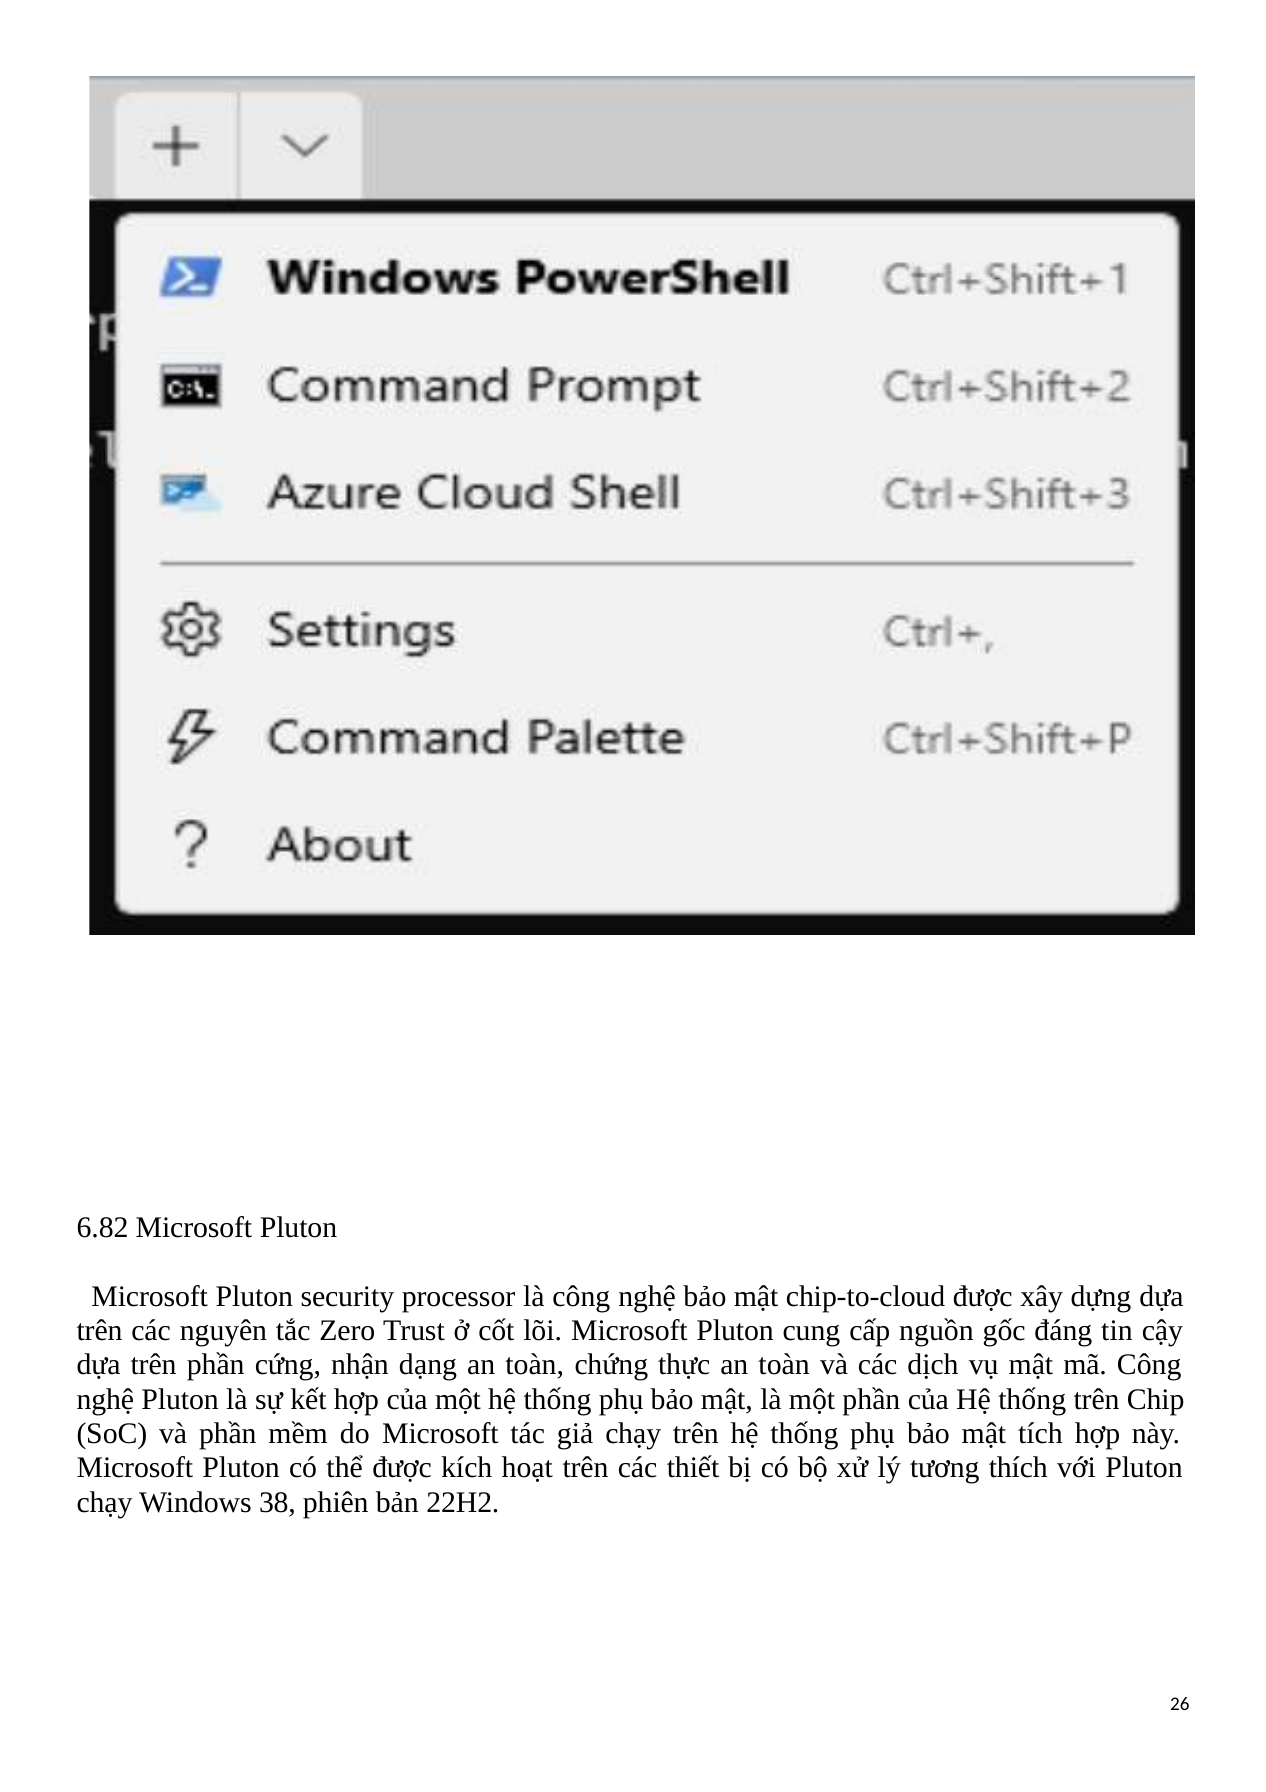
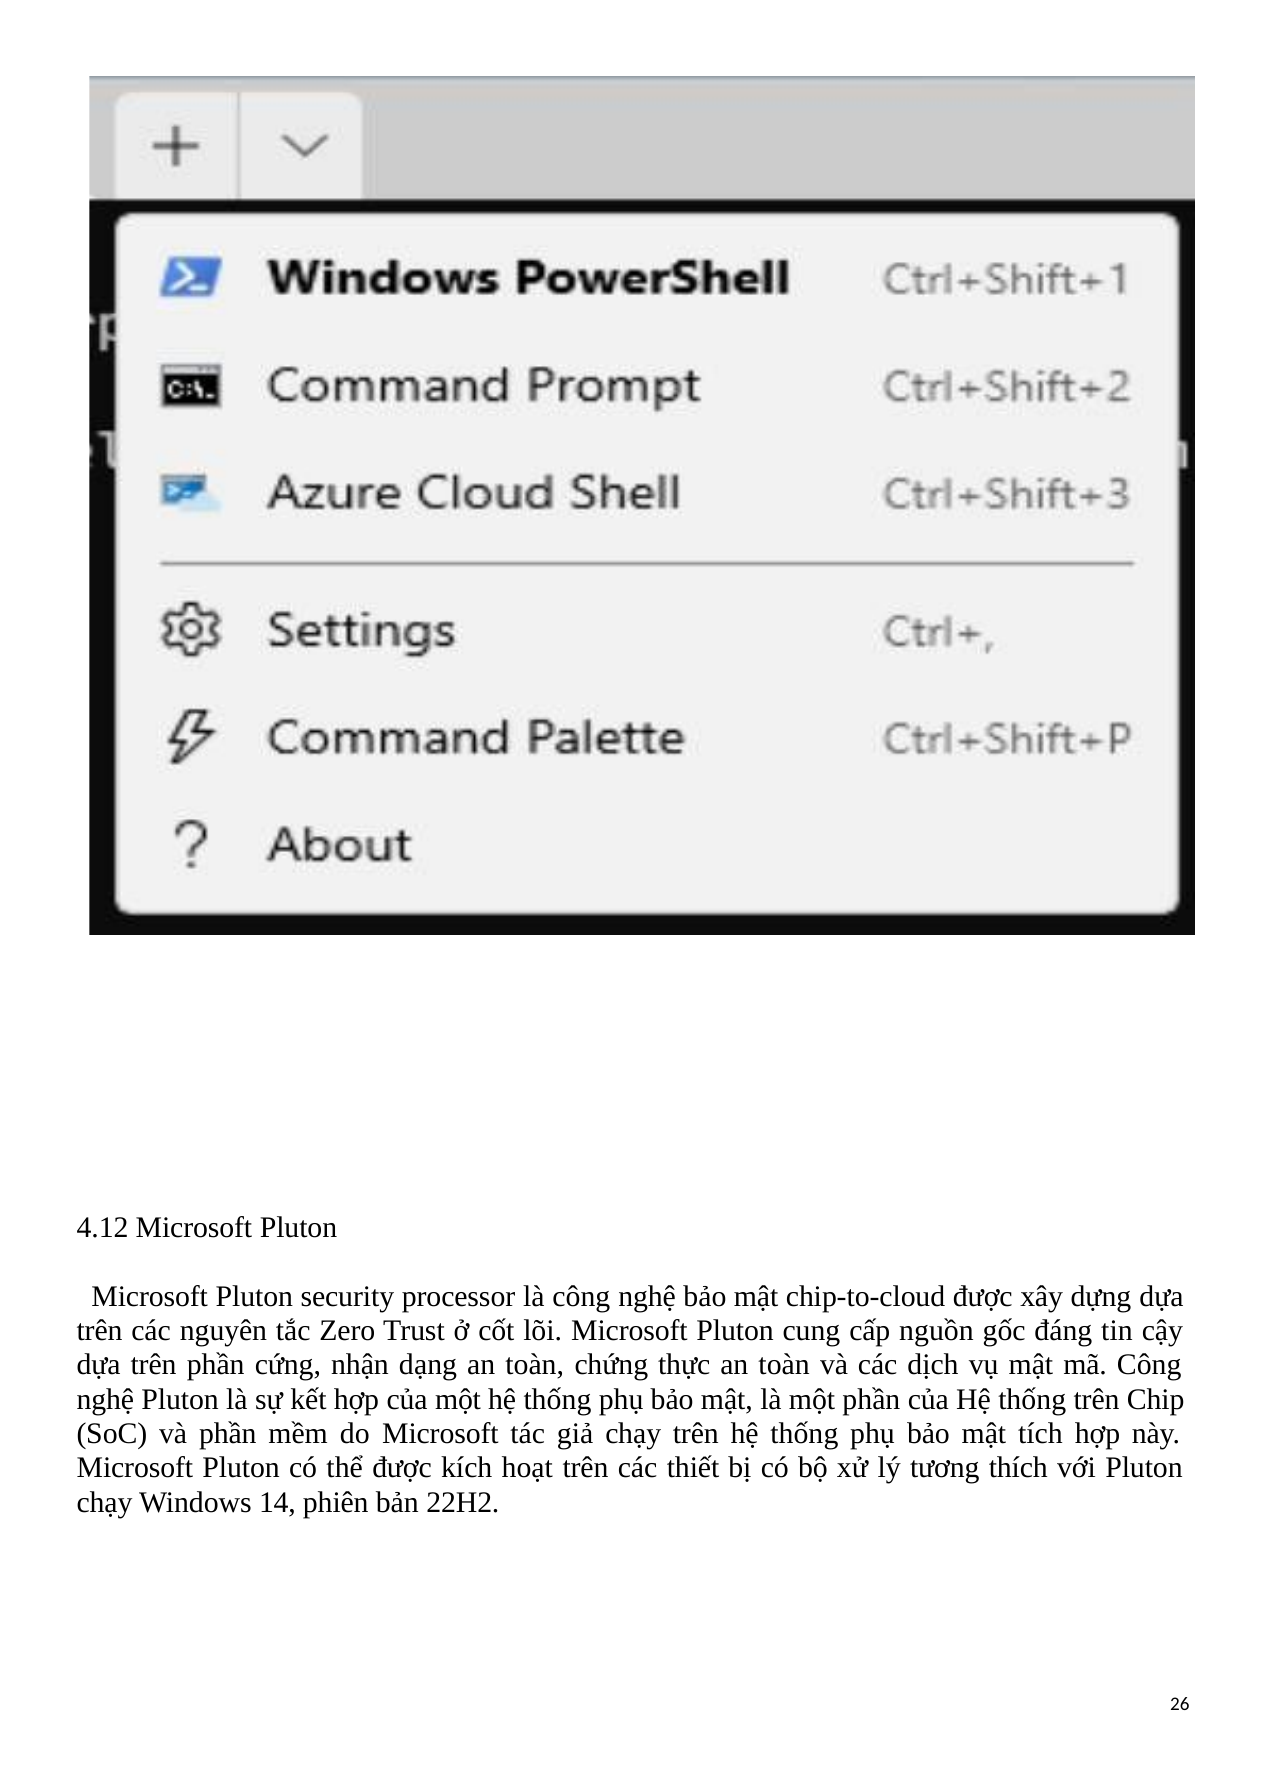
6.82: 6.82 -> 4.12 (103, 1227)
38: 38 -> 14 (277, 1502)
